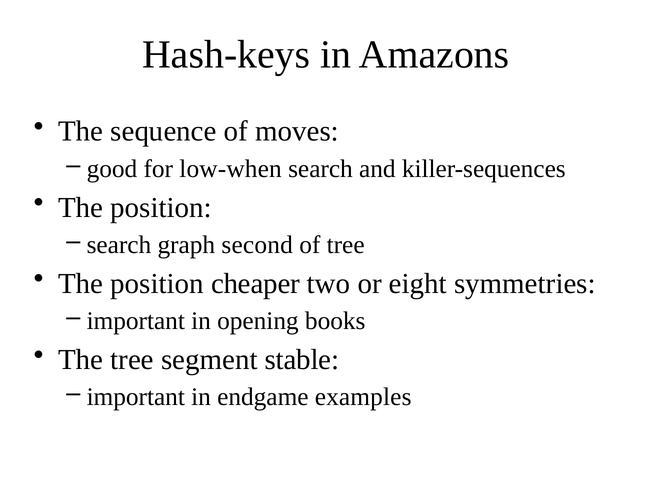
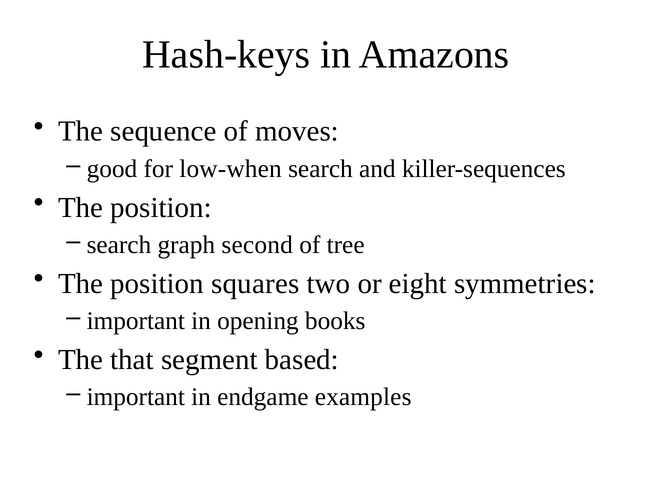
cheaper: cheaper -> squares (255, 284)
The tree: tree -> that (132, 360)
stable: stable -> based (302, 360)
